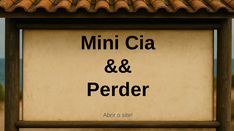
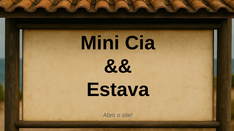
Perder: Perder -> Estava (118, 90)
